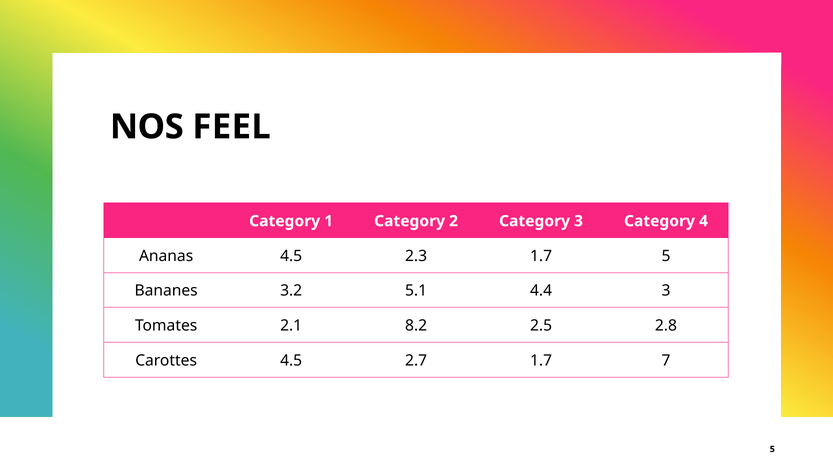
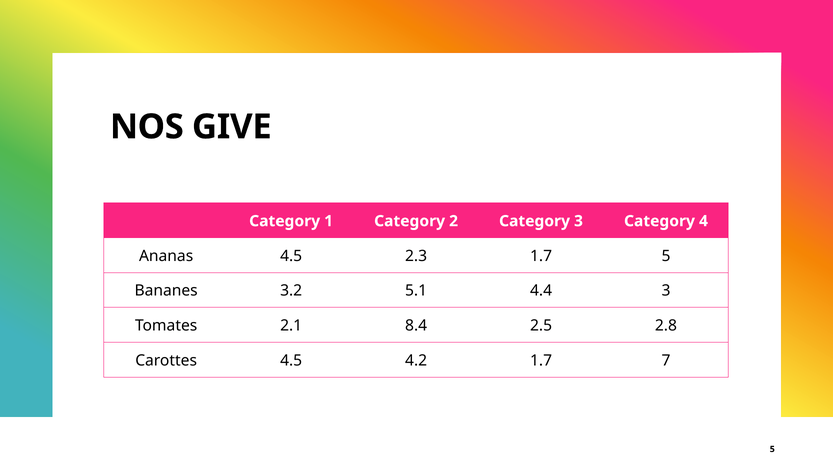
FEEL: FEEL -> GIVE (232, 127)
8.2: 8.2 -> 8.4 (416, 326)
2.7: 2.7 -> 4.2 (416, 361)
